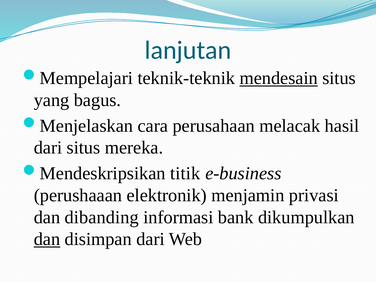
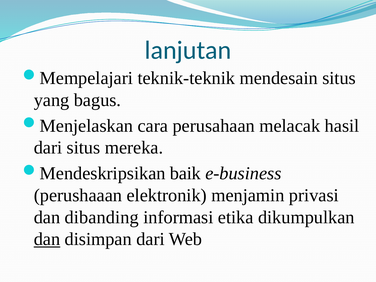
mendesain underline: present -> none (279, 78)
titik: titik -> baik (185, 173)
bank: bank -> etika (236, 217)
